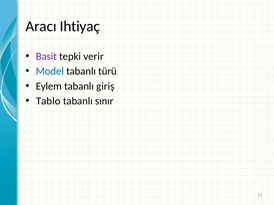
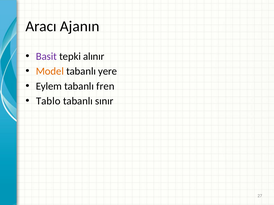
Ihtiyaç: Ihtiyaç -> Ajanın (80, 26)
verir: verir -> alınır (94, 56)
Model colour: blue -> orange (50, 71)
türü: türü -> yere (108, 71)
giriş: giriş -> fren (105, 86)
